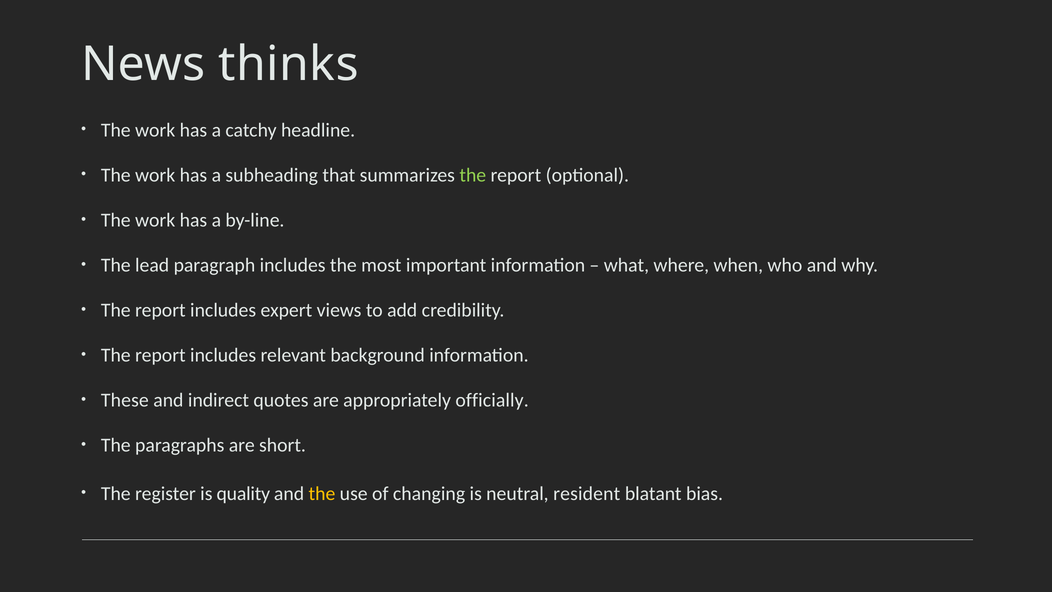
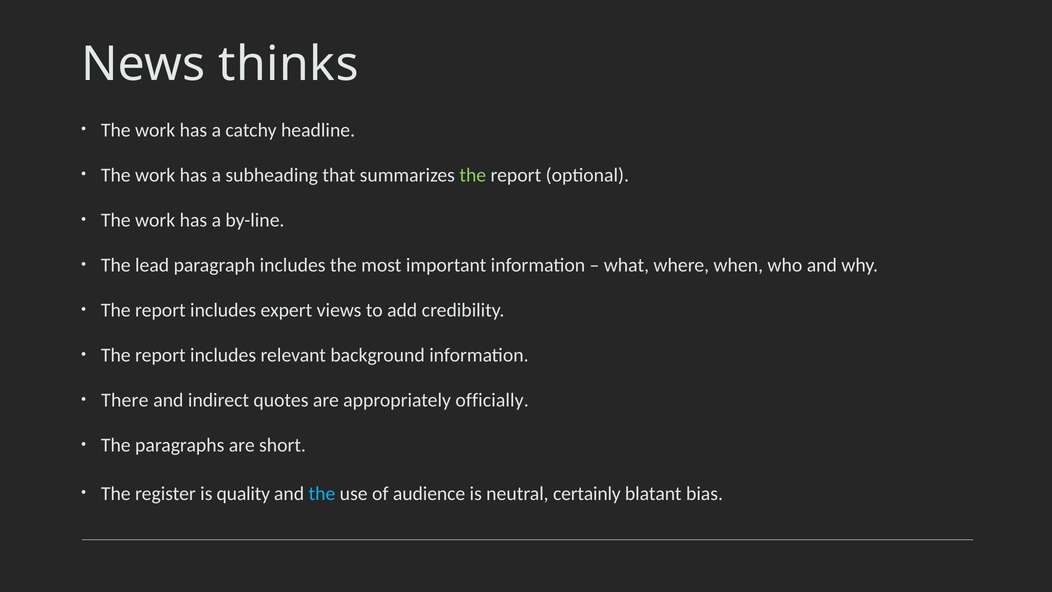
These: These -> There (125, 400)
the colour: yellow -> light blue (322, 493)
changing: changing -> audience (429, 493)
resident: resident -> certainly (587, 493)
